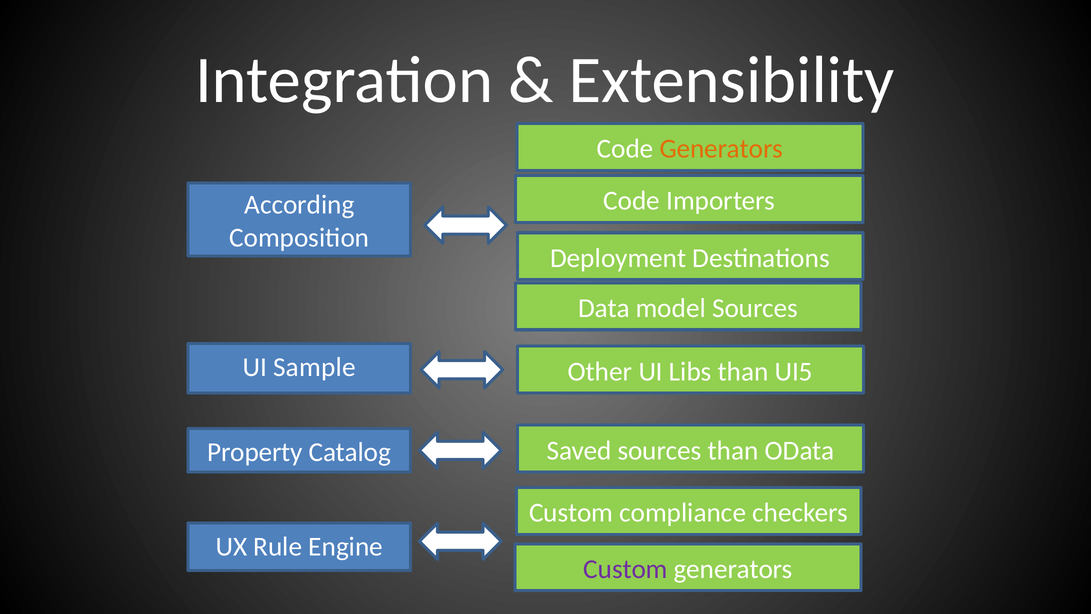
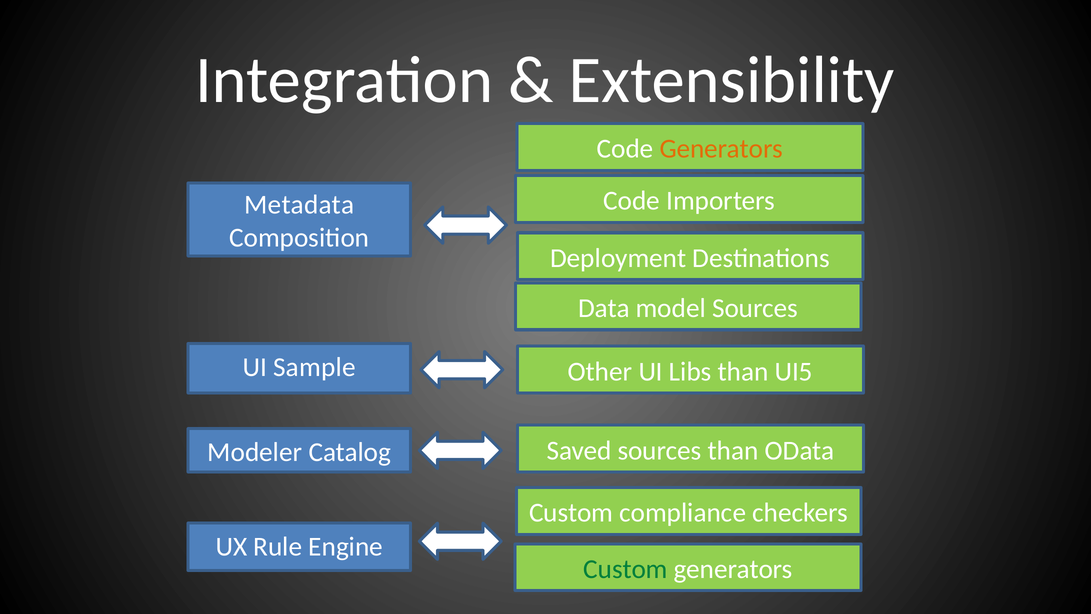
According: According -> Metadata (299, 205)
Property: Property -> Modeler (255, 452)
Custom colour: purple -> green (626, 569)
